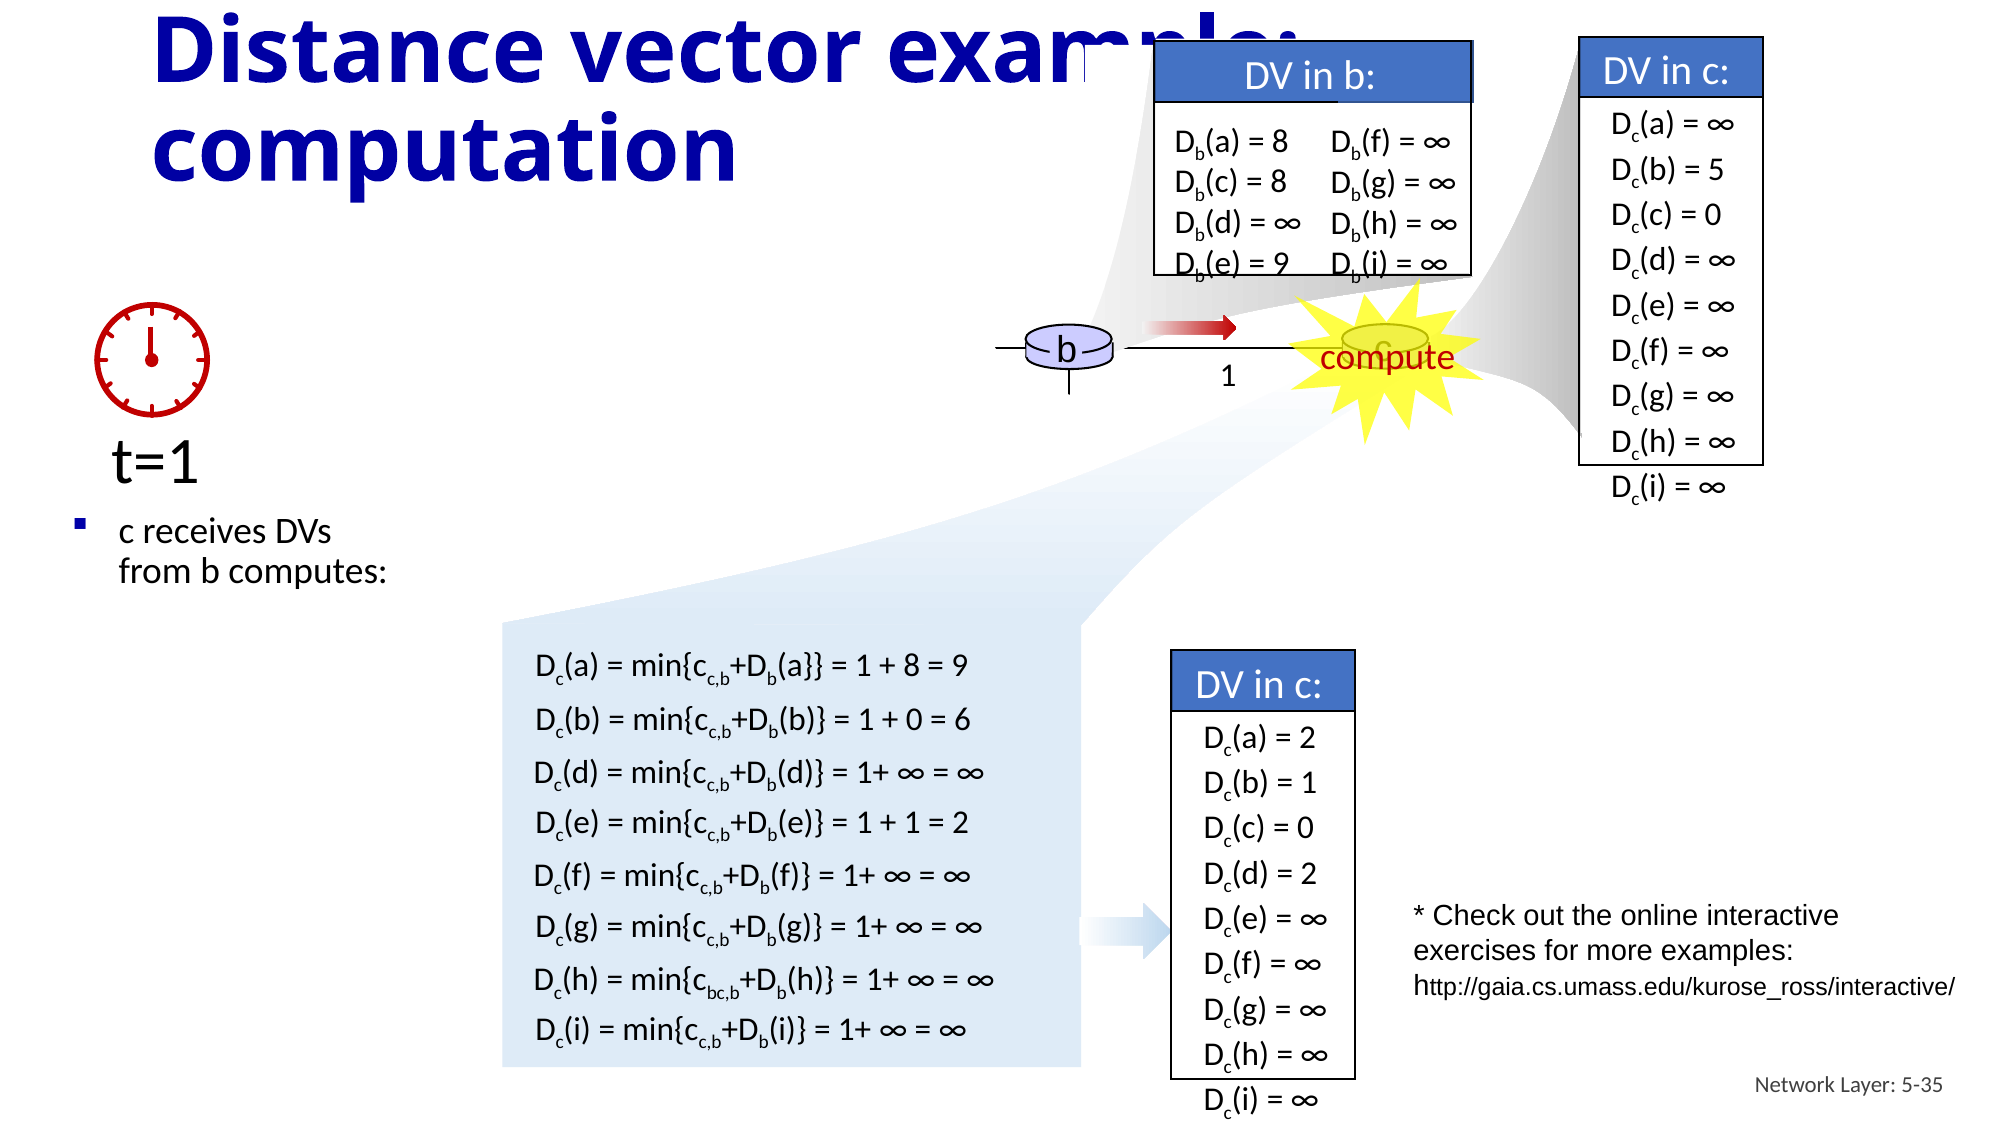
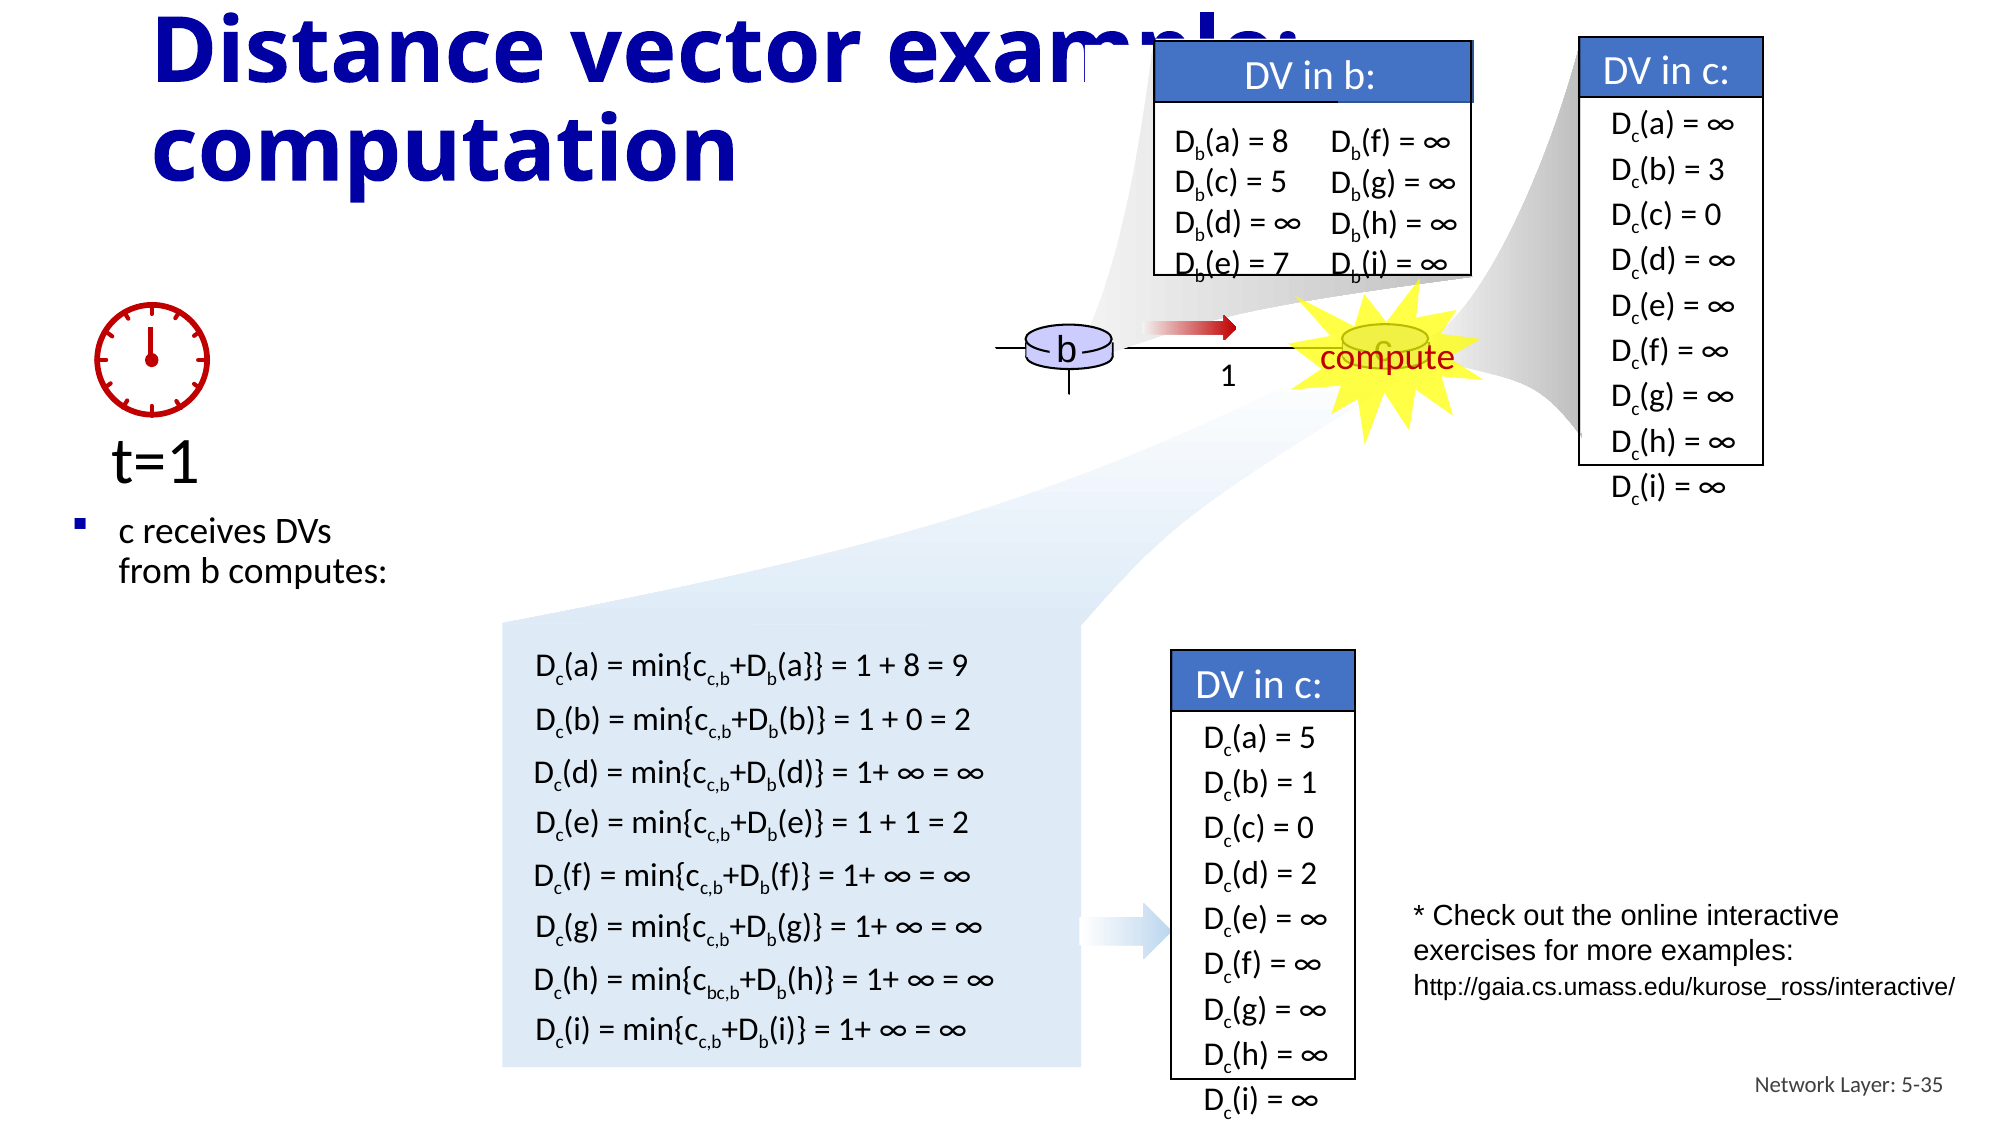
5: 5 -> 3 (1716, 169)
8: 8 -> 5 (1279, 182)
9: 9 -> 7 (1281, 264)
6: 6 -> 2 (963, 720)
2: 2 -> 5 (1307, 738)
